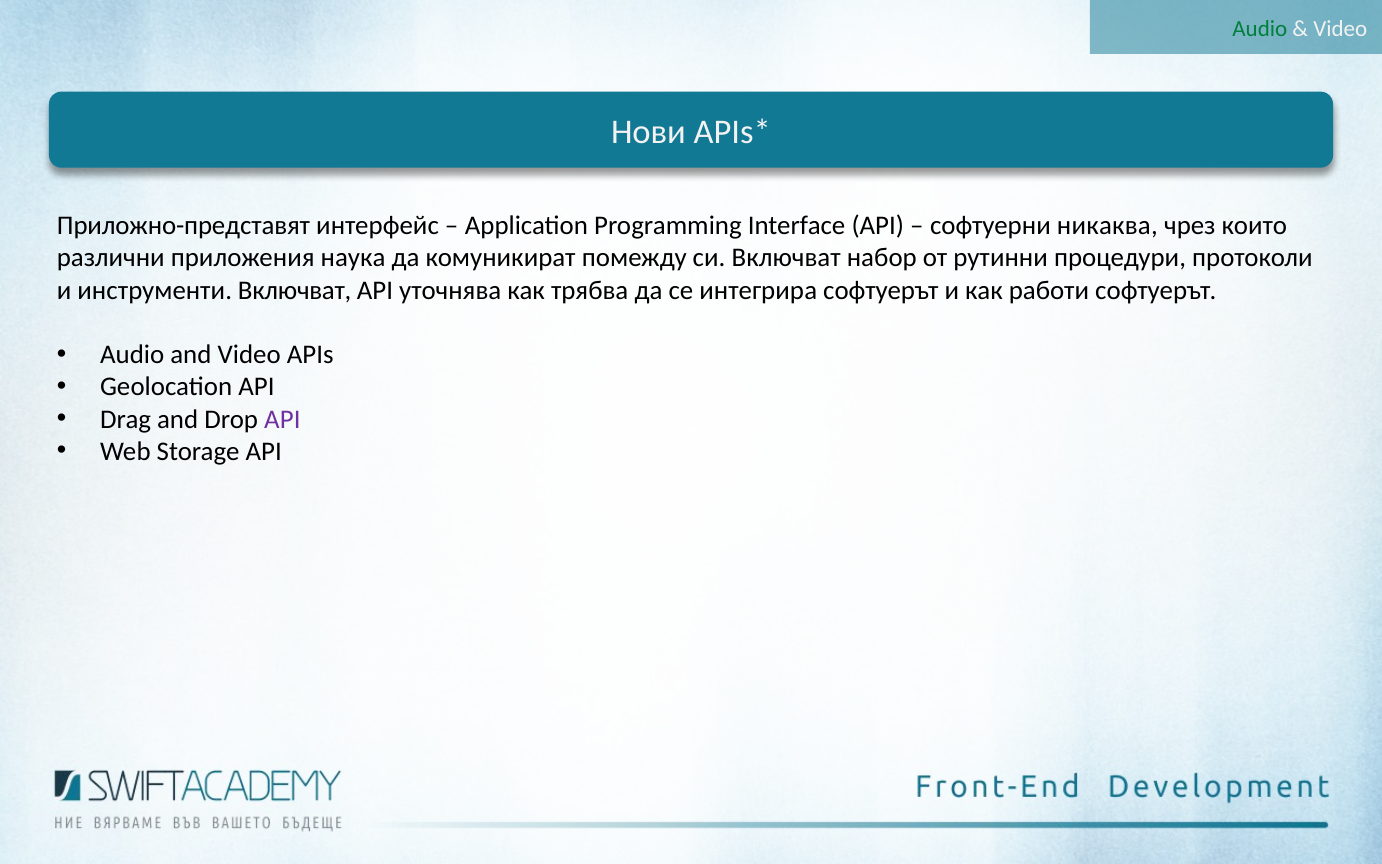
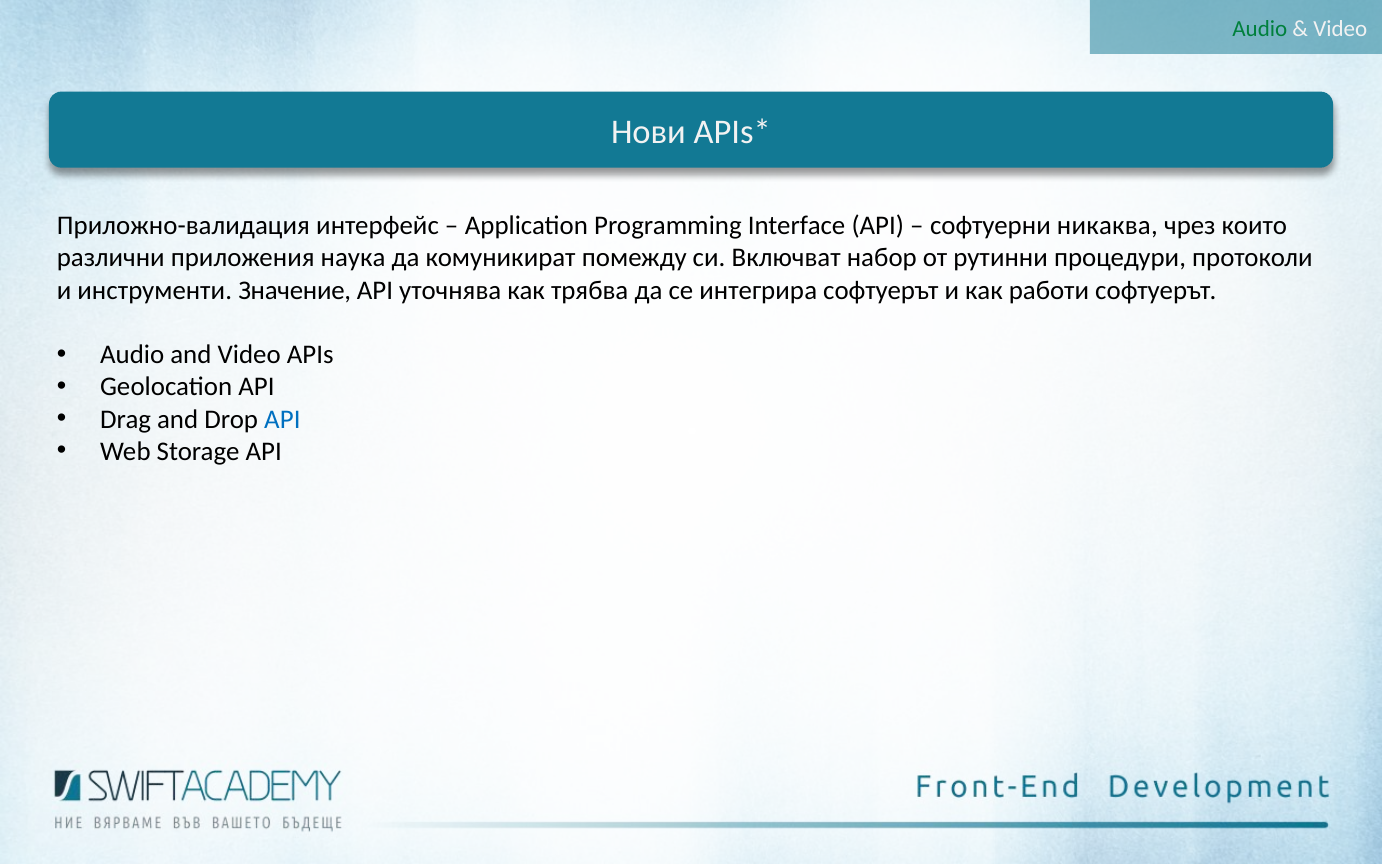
Приложно-представят: Приложно-представят -> Приложно-валидация (183, 226)
инструменти Включват: Включват -> Значение (295, 290)
API colour: purple -> blue (282, 419)
